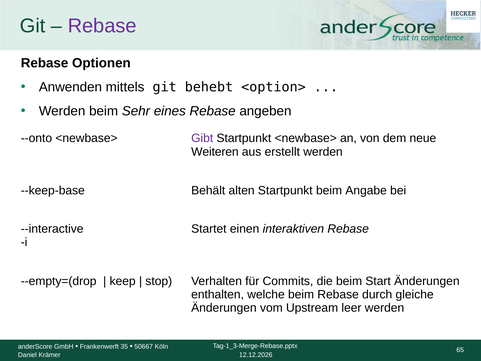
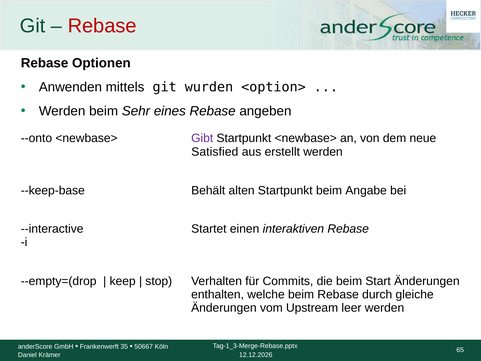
Rebase colour: purple -> red (102, 26)
behebt: behebt -> wurden (209, 87)
Weiteren: Weiteren -> Satisfied (215, 152)
